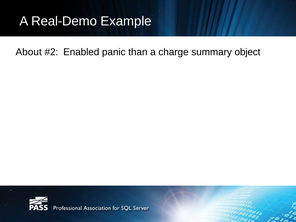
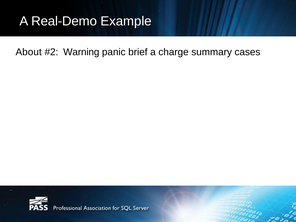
Enabled: Enabled -> Warning (81, 52)
than: than -> brief (138, 52)
object: object -> cases (247, 52)
